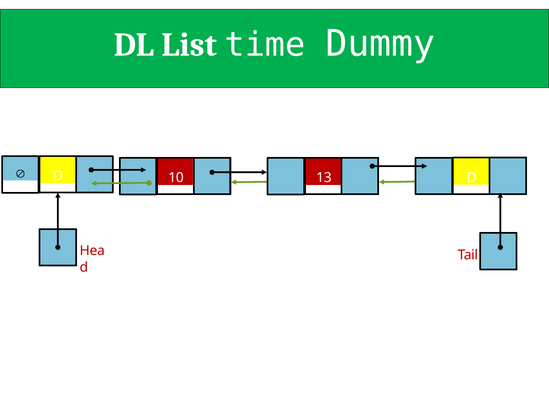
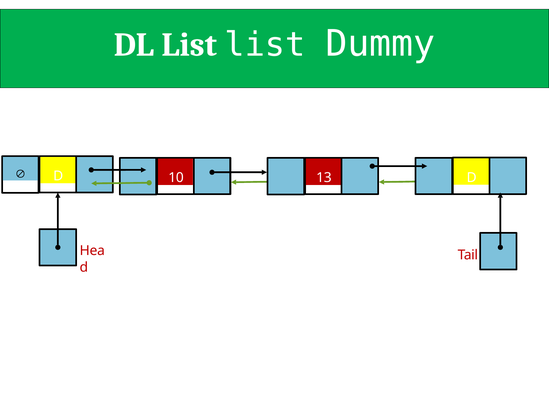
List time: time -> list (265, 45)
